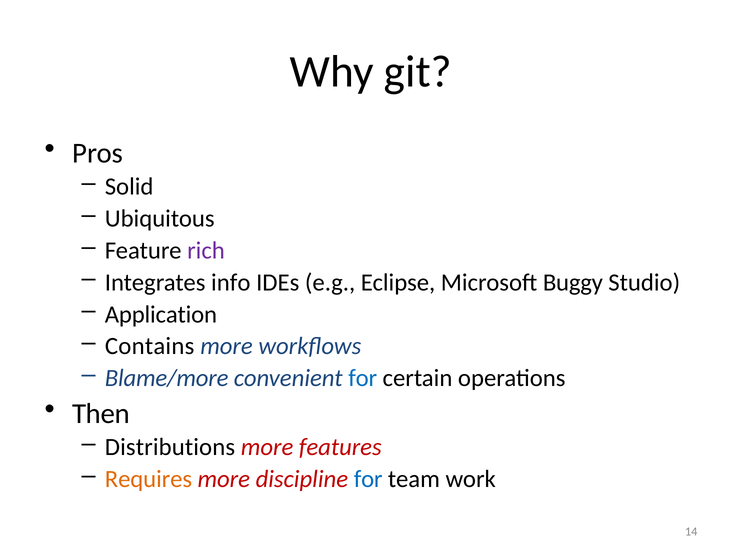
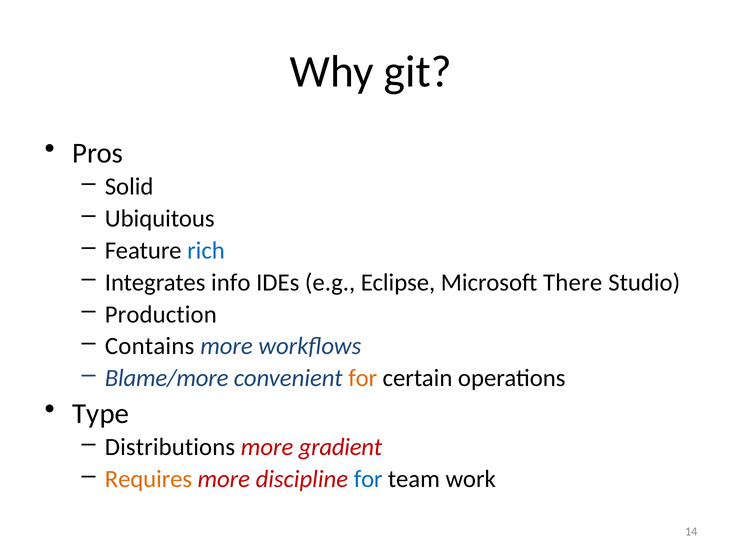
rich colour: purple -> blue (206, 250)
Buggy: Buggy -> There (573, 282)
Application: Application -> Production (161, 314)
for colour: blue -> orange (363, 378)
Then: Then -> Type (101, 413)
features: features -> gradient (340, 447)
